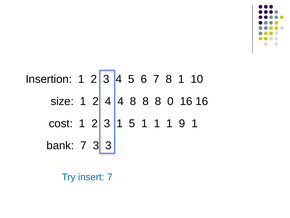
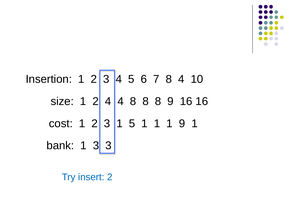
8 1: 1 -> 4 (181, 79)
8 0: 0 -> 9 (171, 101)
bank 7: 7 -> 1 (83, 145)
insert 7: 7 -> 2 (110, 177)
